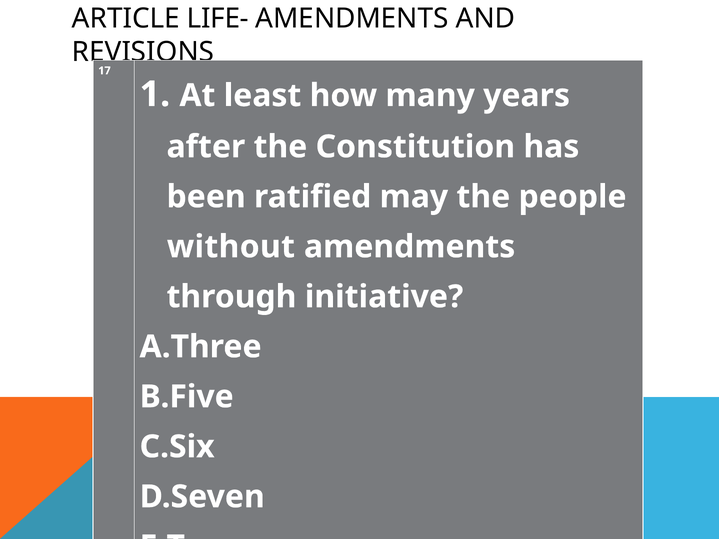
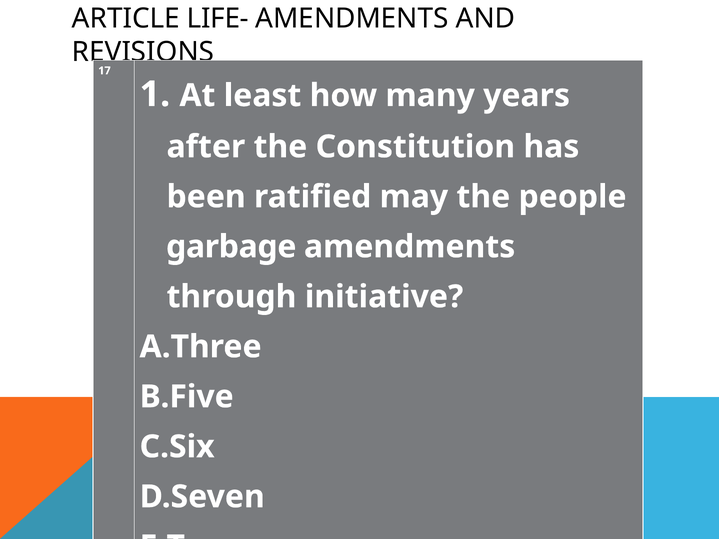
without: without -> garbage (231, 247)
